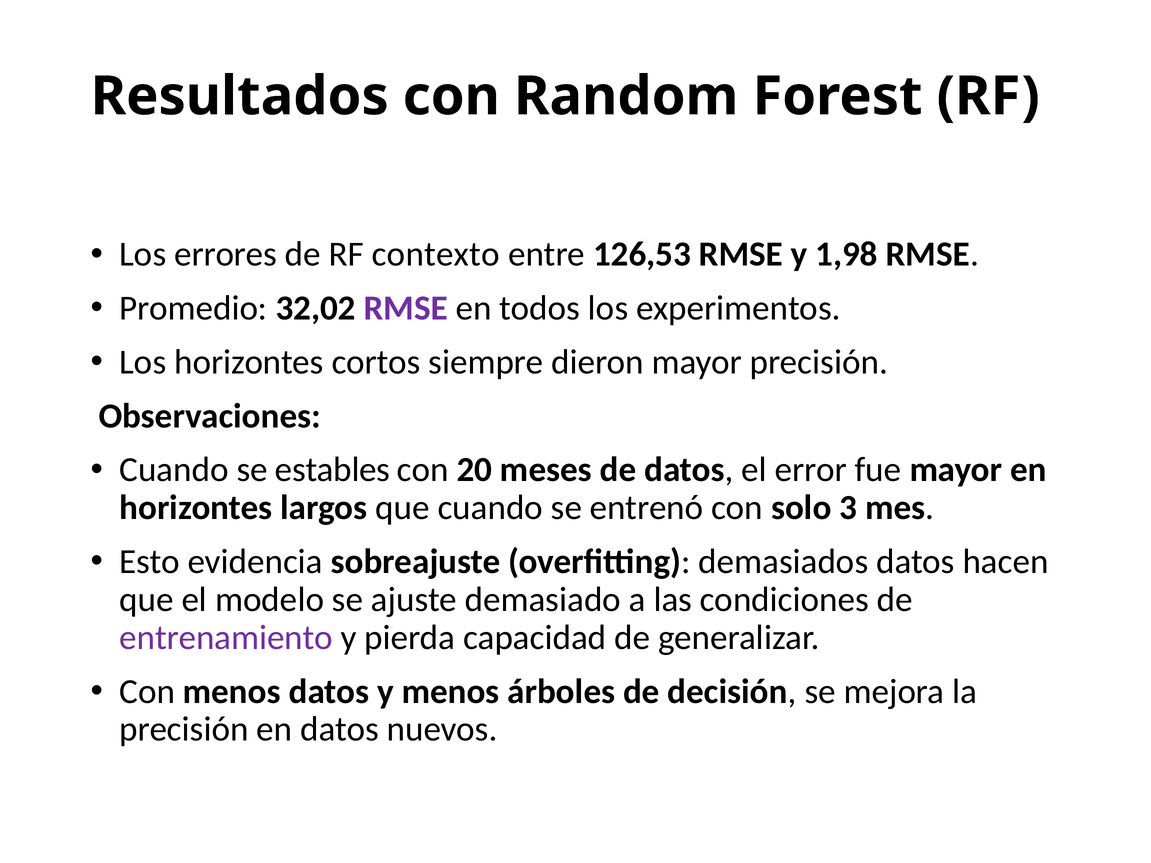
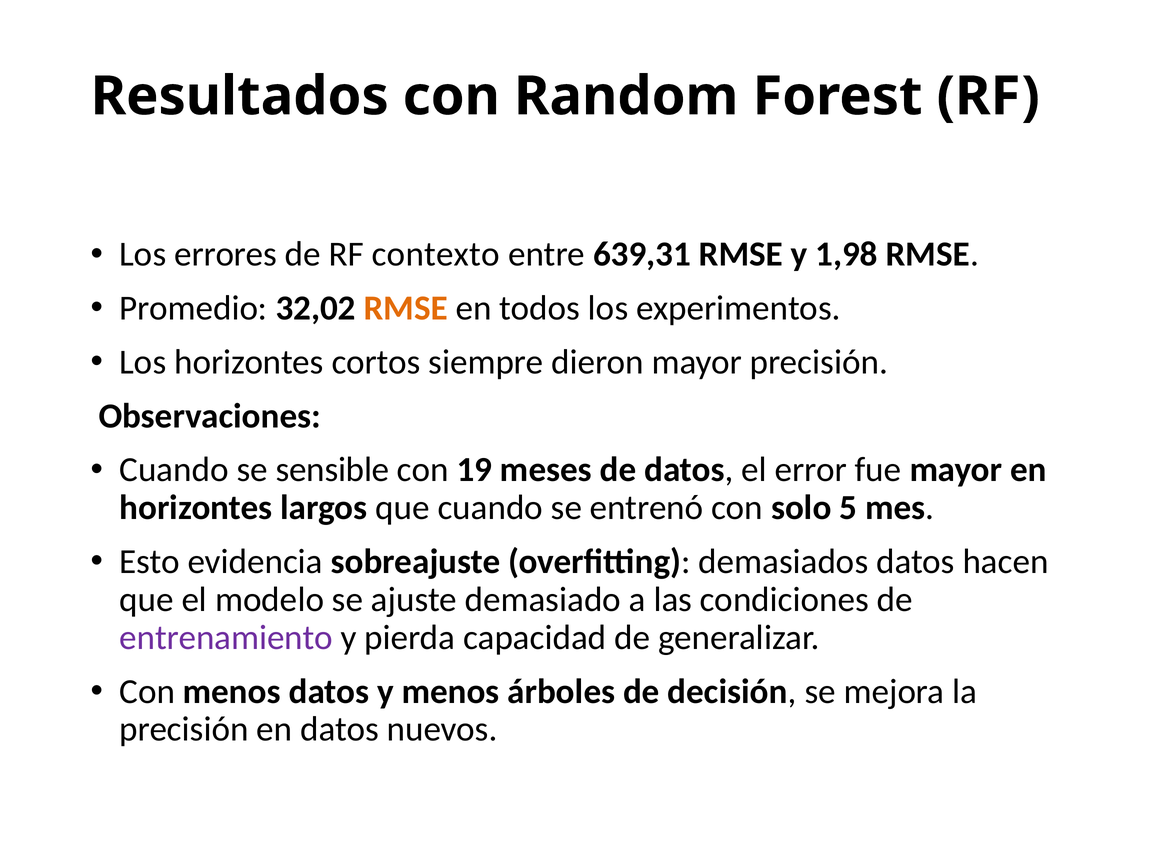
126,53: 126,53 -> 639,31 (642, 254)
RMSE colour: purple -> orange (406, 308)
estables: estables -> sensible (332, 470)
20: 20 -> 19 (474, 470)
3: 3 -> 5 (848, 508)
